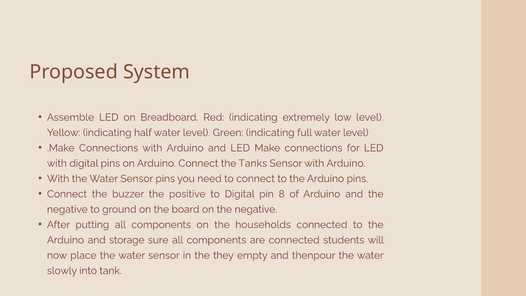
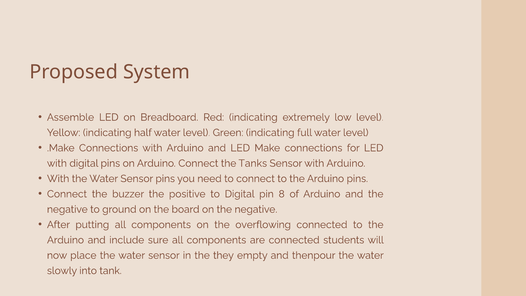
households: households -> overflowing (263, 225)
storage: storage -> include (127, 240)
